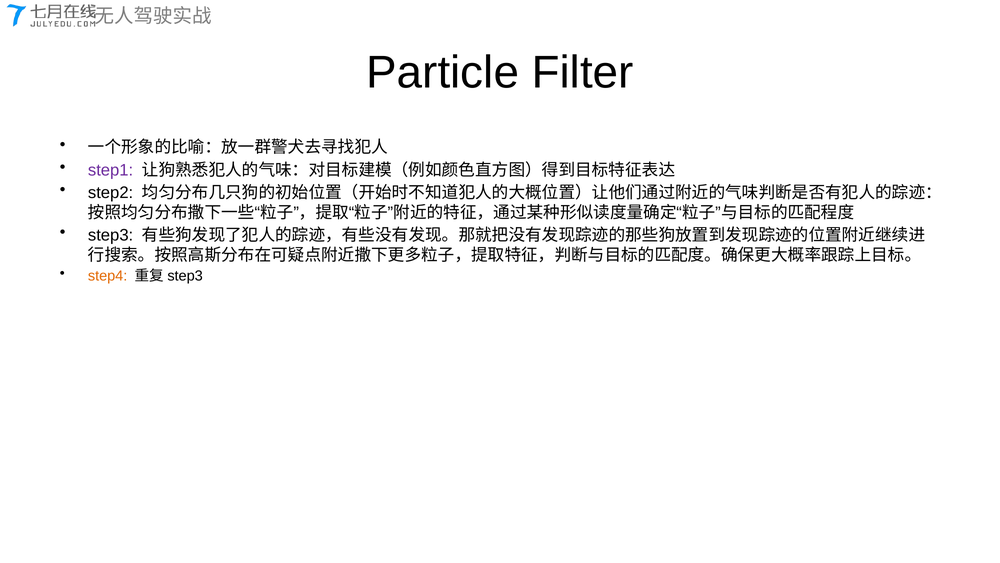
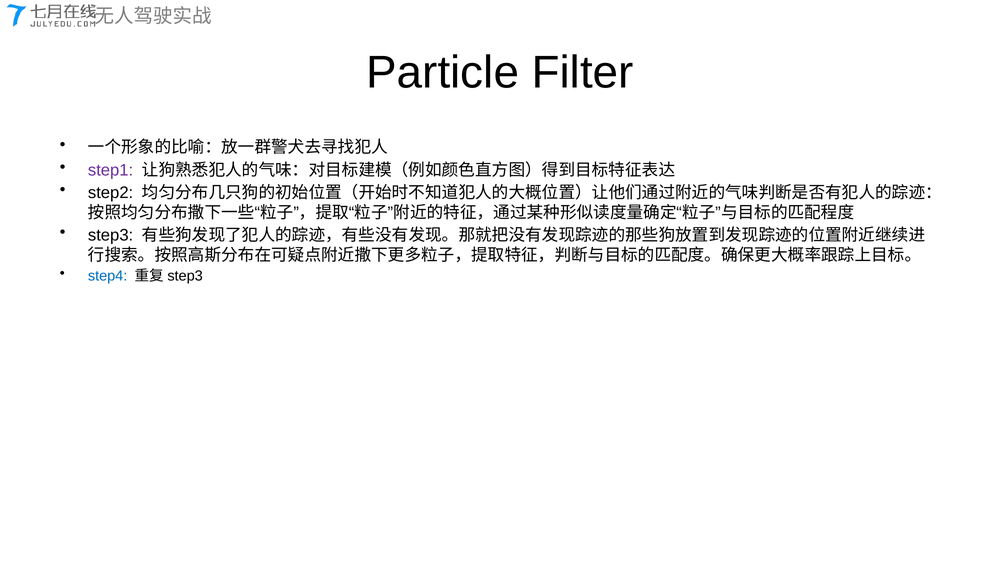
step4 colour: orange -> blue (108, 276)
